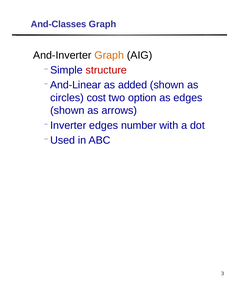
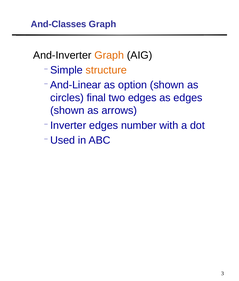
structure colour: red -> orange (106, 70)
added: added -> option (133, 85)
cost: cost -> final (96, 98)
two option: option -> edges (142, 98)
